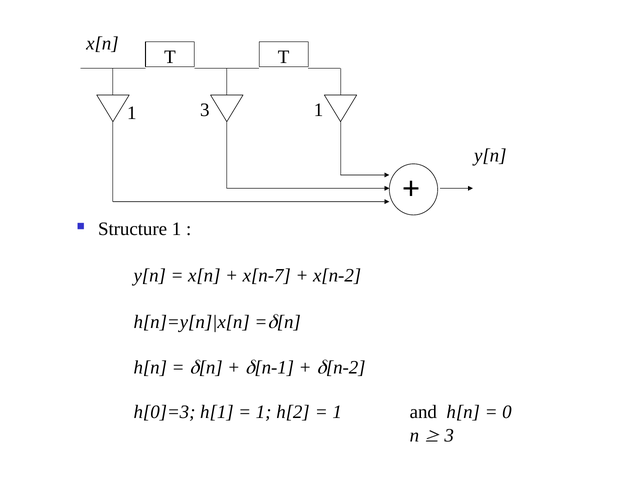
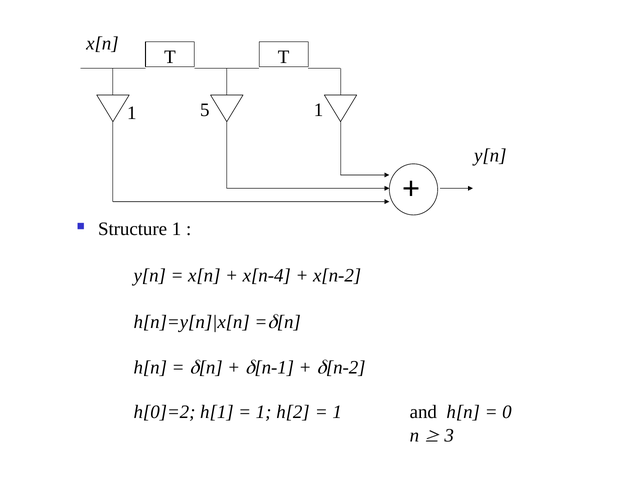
1 3: 3 -> 5 (205, 110)
x[n-7: x[n-7 -> x[n-4 (267, 275)
h[0]=3: h[0]=3 -> h[0]=2 (165, 412)
